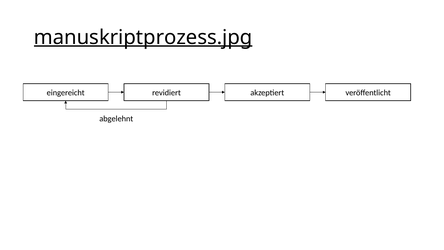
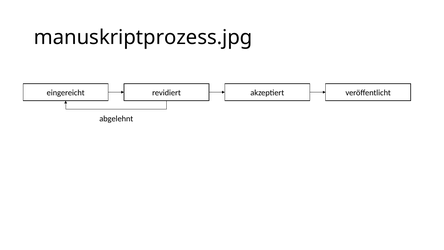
manuskriptprozess.jpg underline: present -> none (143, 37)
